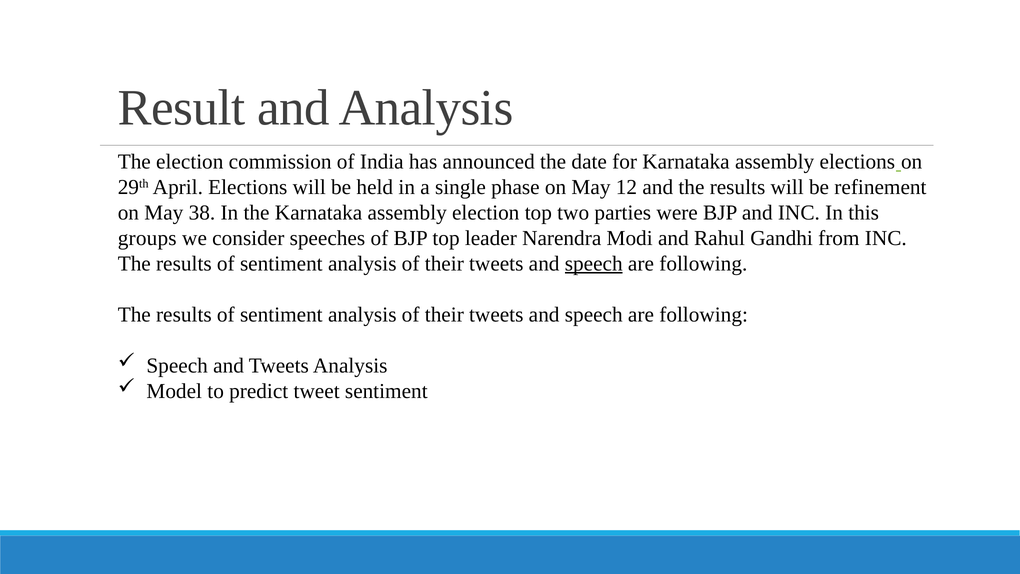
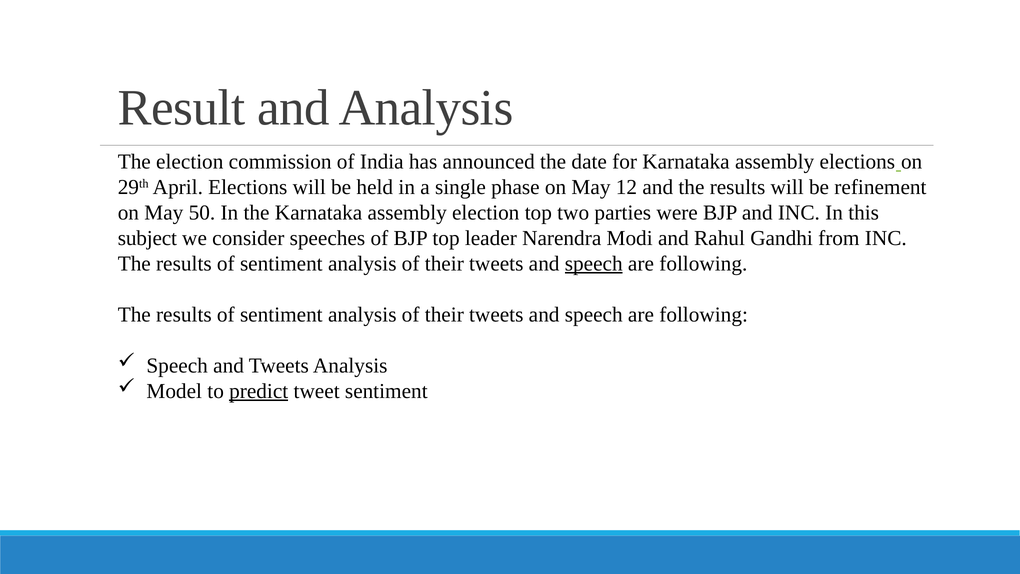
38: 38 -> 50 (202, 212)
groups: groups -> subject (147, 238)
predict underline: none -> present (259, 391)
